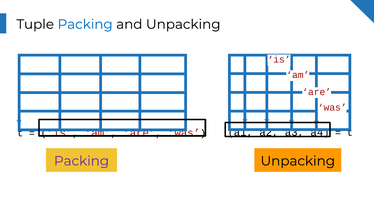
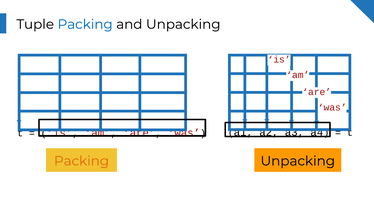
Packing colour: purple -> orange (81, 161)
